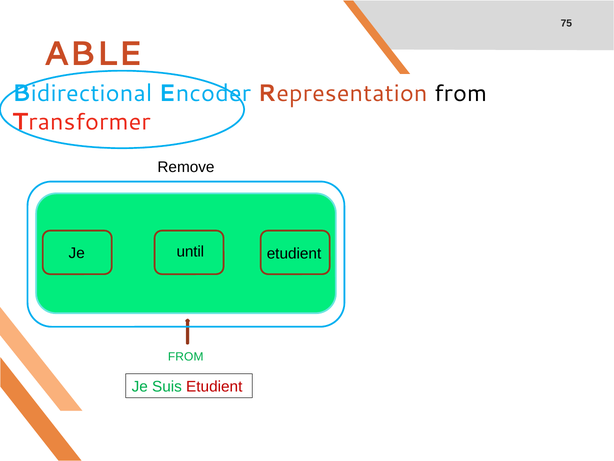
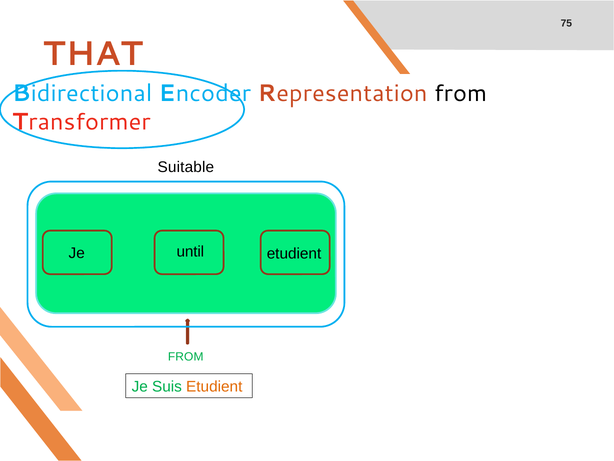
ABLE: ABLE -> THAT (93, 54)
Remove: Remove -> Suitable (186, 167)
Etudient colour: red -> orange (214, 386)
